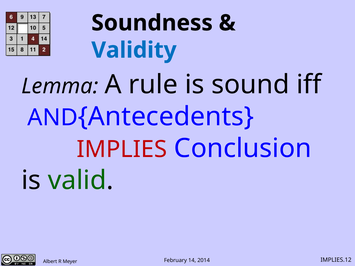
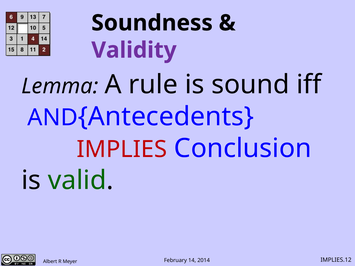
Validity colour: blue -> purple (134, 50)
